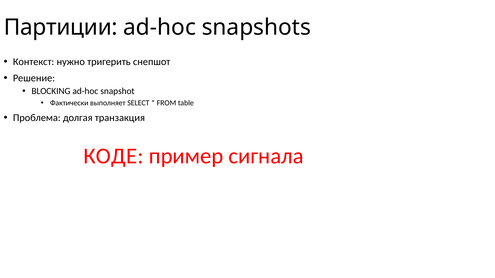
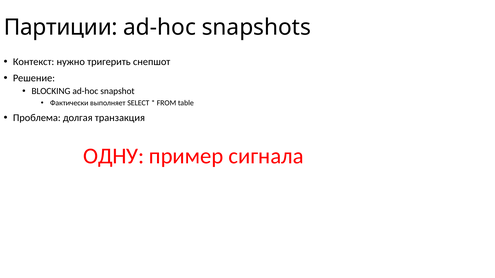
КОДЕ: КОДЕ -> ОДНУ (114, 156)
